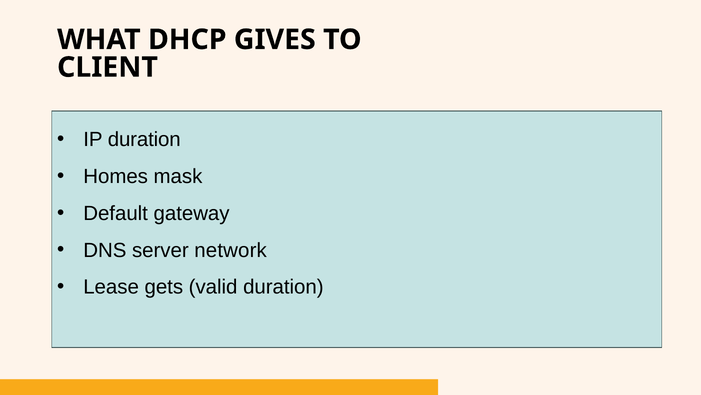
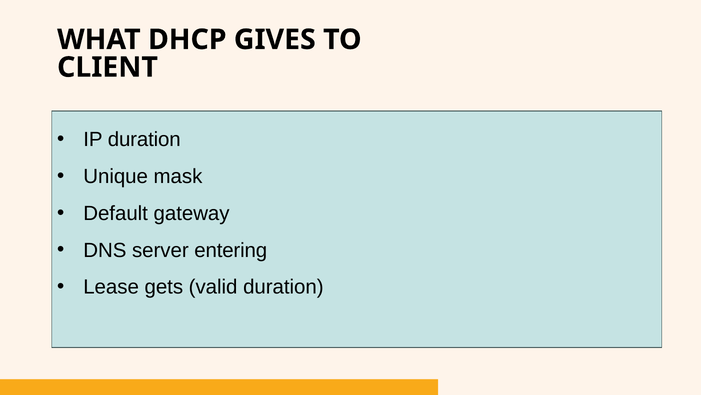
Homes: Homes -> Unique (116, 176)
network: network -> entering (231, 250)
